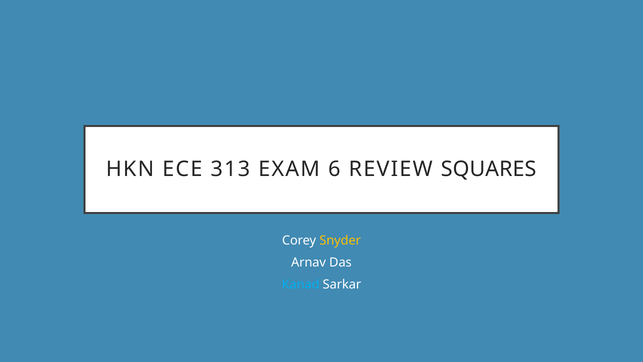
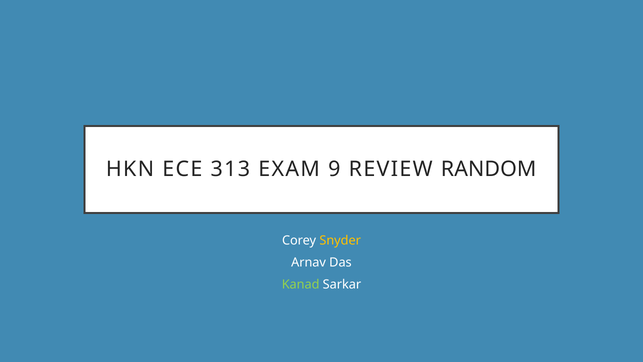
6: 6 -> 9 (334, 169)
SQUARES: SQUARES -> RANDOM (489, 169)
Kanad colour: light blue -> light green (301, 284)
